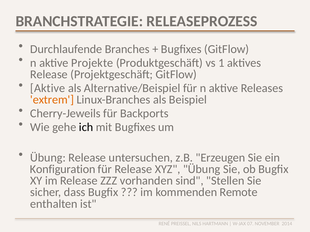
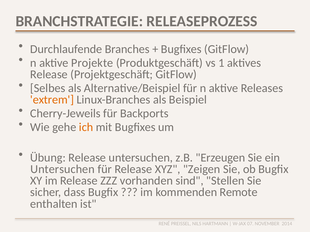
Aktive: Aktive -> Selbes (48, 88)
ich colour: black -> orange (86, 127)
Konfiguration: Konfiguration -> Untersuchen (63, 170)
XYZ Übung: Übung -> Zeigen (202, 170)
